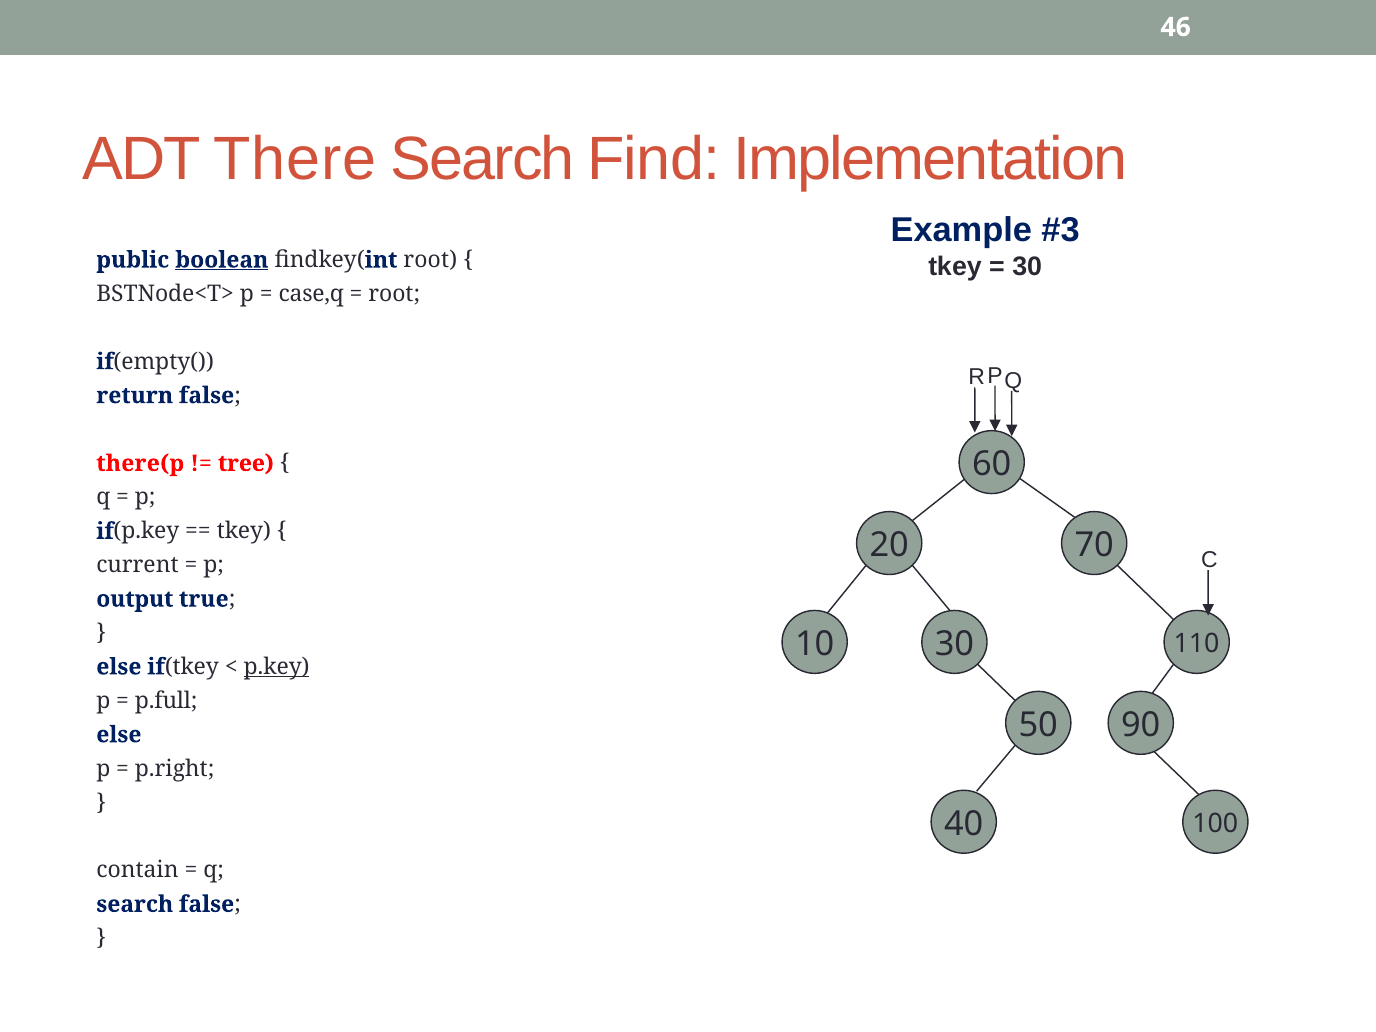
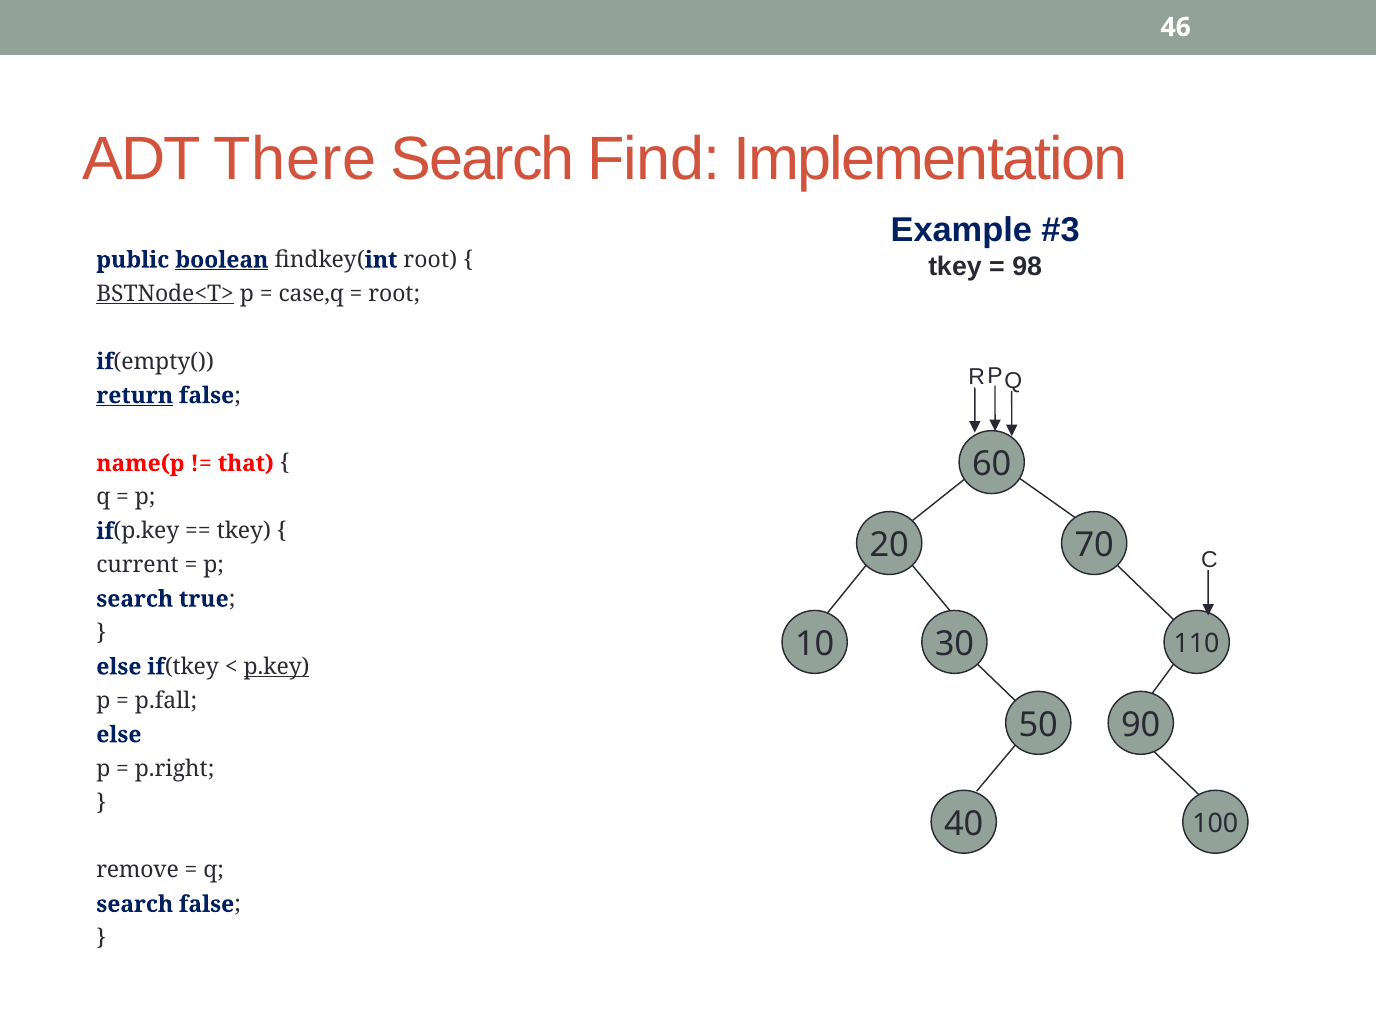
30: 30 -> 98 (1027, 266)
BSTNode<T> underline: none -> present (165, 294)
return underline: none -> present (135, 396)
there(p: there(p -> name(p (140, 463)
tree: tree -> that (246, 463)
output: output -> search (135, 599)
p.full: p.full -> p.fall (166, 701)
contain: contain -> remove (138, 870)
